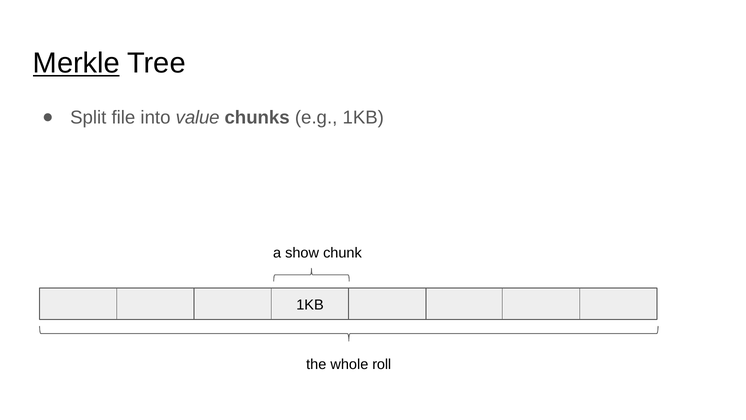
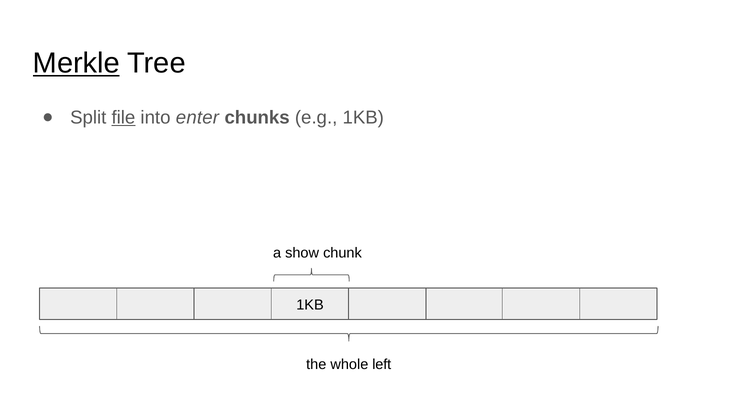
file underline: none -> present (123, 117)
value: value -> enter (197, 117)
roll: roll -> left (382, 364)
